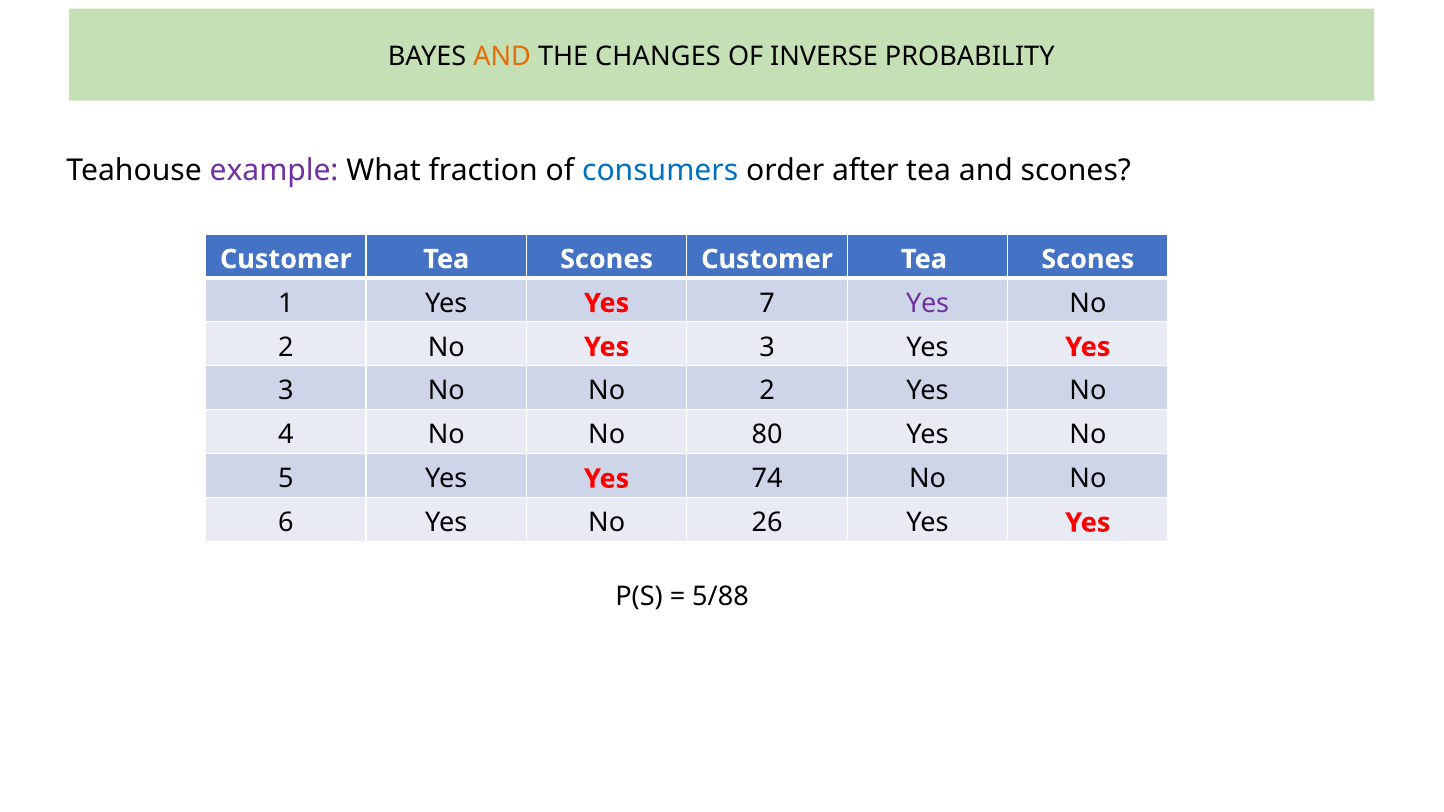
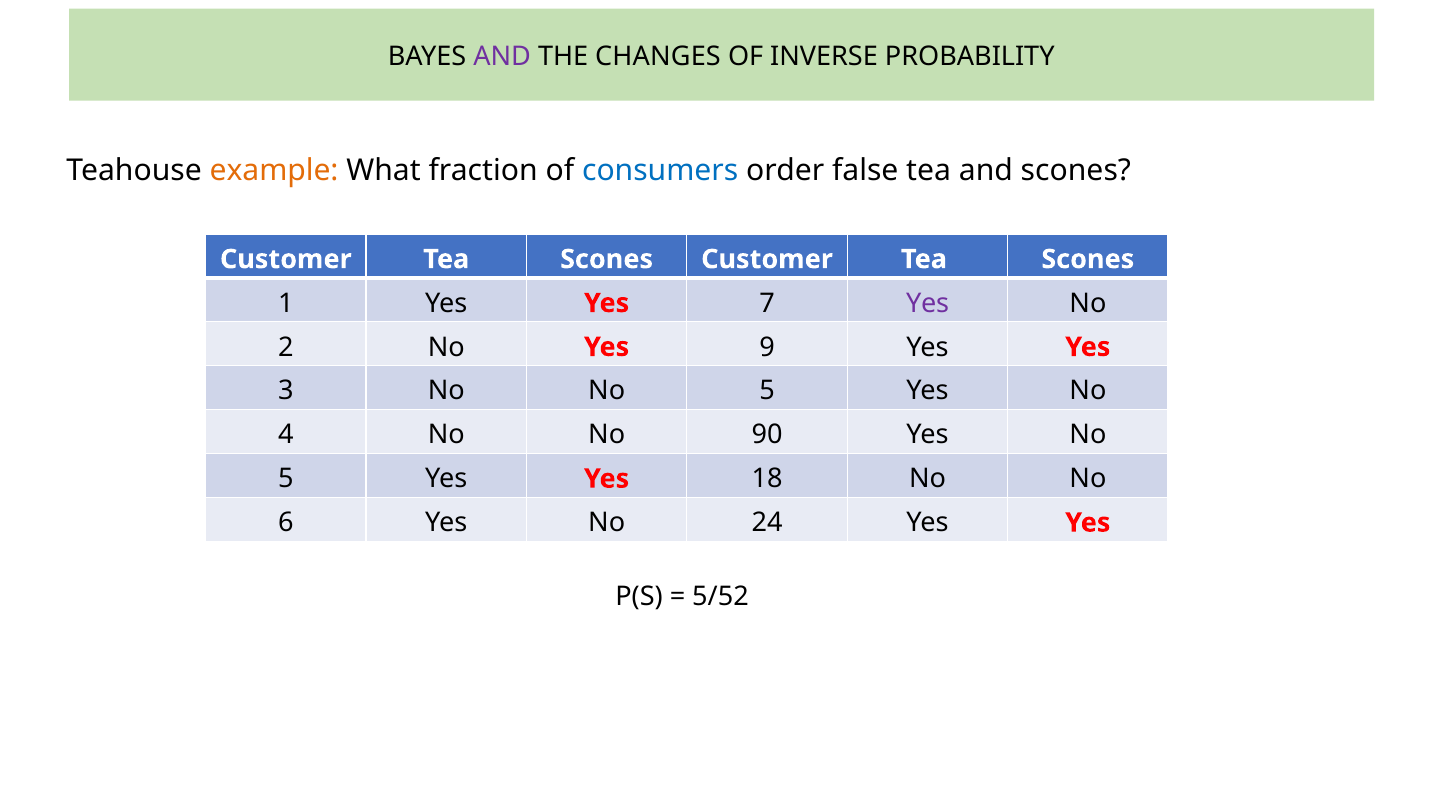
AND colour: orange -> purple (502, 56)
example colour: purple -> orange (274, 171)
after: after -> false (865, 171)
3: 3 -> 9 (767, 347)
No No 2: 2 -> 5 (767, 391)
80: 80 -> 90 (767, 435)
74: 74 -> 18 (767, 479)
26: 26 -> 24 (767, 523)
5/88: 5/88 -> 5/52 (721, 596)
